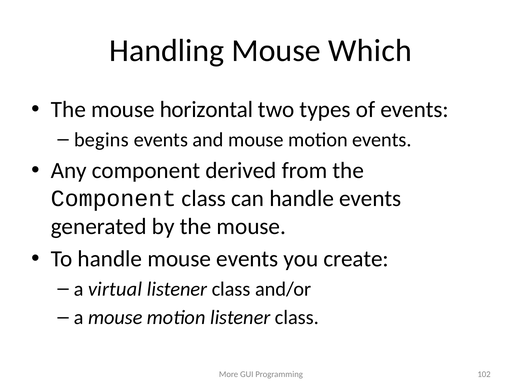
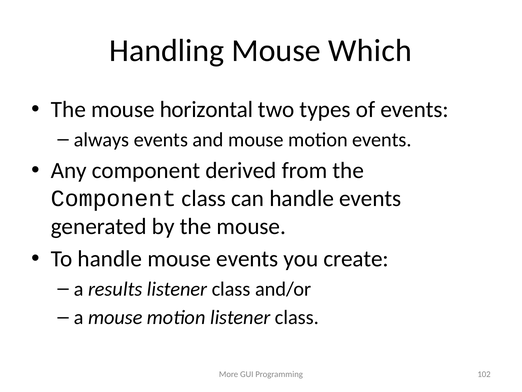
begins: begins -> always (102, 139)
virtual: virtual -> results (115, 289)
